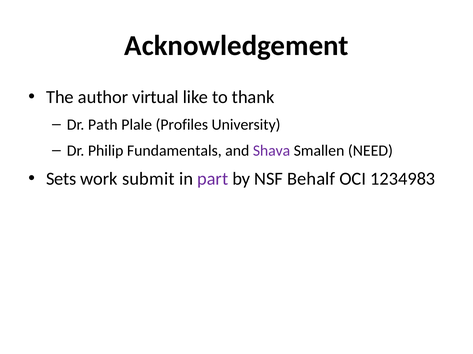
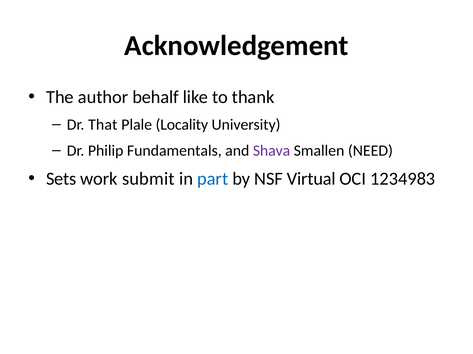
virtual: virtual -> behalf (156, 97)
Path: Path -> That (103, 125)
Profiles: Profiles -> Locality (182, 125)
part colour: purple -> blue (213, 179)
Behalf: Behalf -> Virtual (311, 179)
